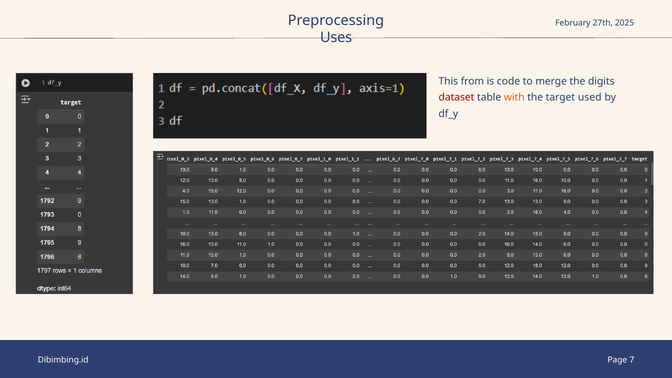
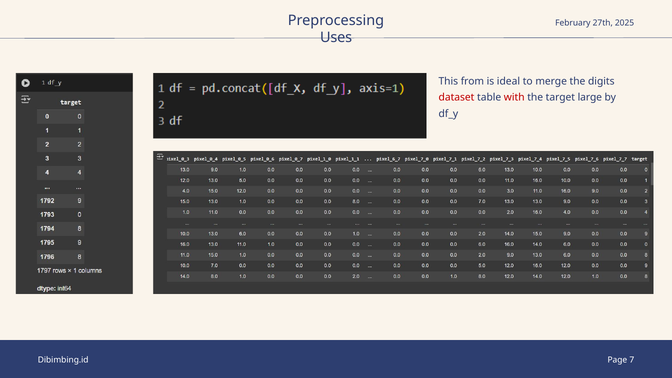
code: code -> ideal (508, 81)
with colour: orange -> red (514, 98)
used: used -> large (590, 98)
